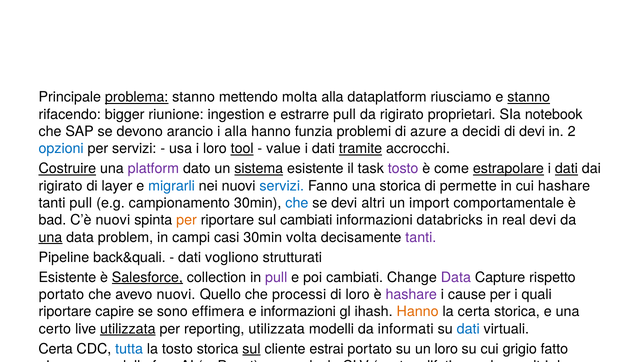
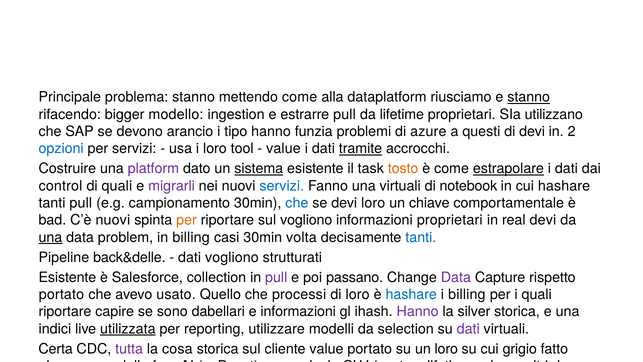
problema underline: present -> none (137, 97)
mettendo molta: molta -> come (300, 97)
bigger riunione: riunione -> modello (176, 114)
da rigirato: rigirato -> lifetime (402, 114)
SIa notebook: notebook -> utilizzano (554, 114)
i alla: alla -> tipo (236, 131)
decidi: decidi -> questi (481, 131)
tool underline: present -> none (242, 149)
Costruire underline: present -> none (67, 169)
tosto colour: purple -> orange (403, 169)
dati underline: present -> none (566, 169)
rigirato: rigirato -> control (60, 186)
di layer: layer -> quali (117, 186)
migrarli colour: blue -> purple (172, 186)
una storica: storica -> virtuali (400, 186)
di permette: permette -> notebook (468, 186)
devi altri: altri -> loro (373, 203)
import: import -> chiave (429, 203)
sul cambiati: cambiati -> vogliono (306, 220)
informazioni databricks: databricks -> proprietari (450, 220)
in campi: campi -> billing (191, 237)
tanti colour: purple -> blue (421, 237)
back&quali: back&quali -> back&delle (129, 257)
Salesforce underline: present -> none (147, 277)
poi cambiati: cambiati -> passano (355, 277)
avevo nuovi: nuovi -> usato (176, 294)
hashare colour: purple -> blue (411, 294)
i cause: cause -> billing (467, 294)
effimera: effimera -> dabellari (218, 311)
Hanno colour: orange -> purple (418, 311)
la certa: certa -> silver (474, 311)
certo: certo -> indici (55, 329)
reporting utilizzata: utilizzata -> utilizzare (277, 329)
da informati: informati -> selection (406, 329)
dati colour: blue -> purple (468, 329)
tutta colour: blue -> purple (129, 349)
la tosto: tosto -> cosa (177, 349)
sul underline: present -> none (251, 349)
cliente estrai: estrai -> value (326, 349)
